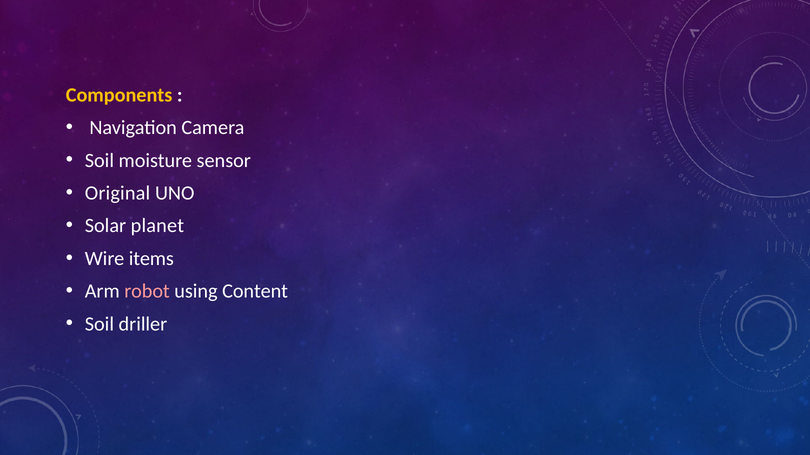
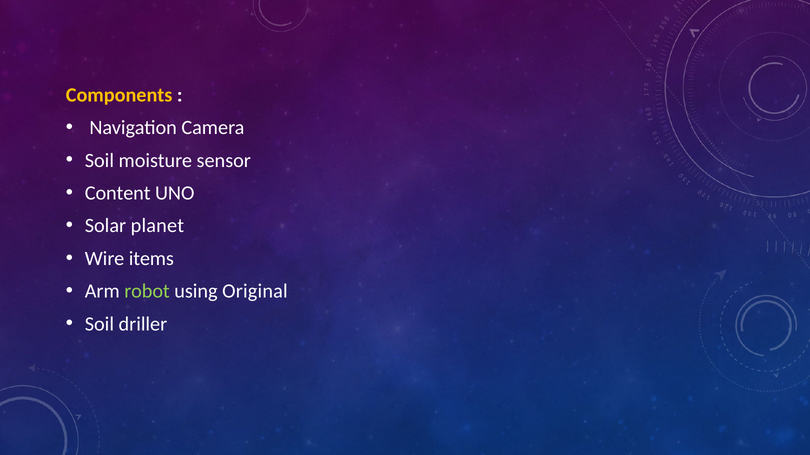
Original: Original -> Content (118, 193)
robot colour: pink -> light green (147, 292)
Content: Content -> Original (255, 292)
